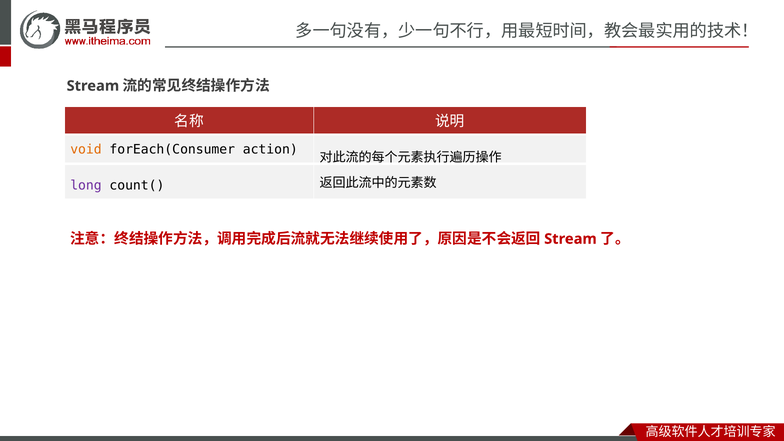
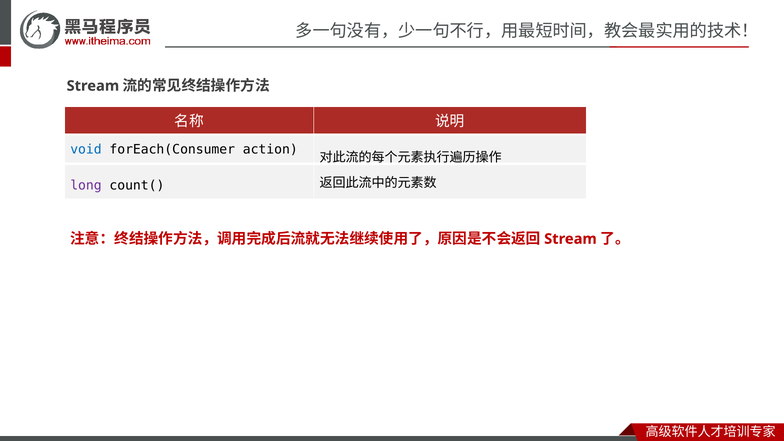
void colour: orange -> blue (86, 149)
